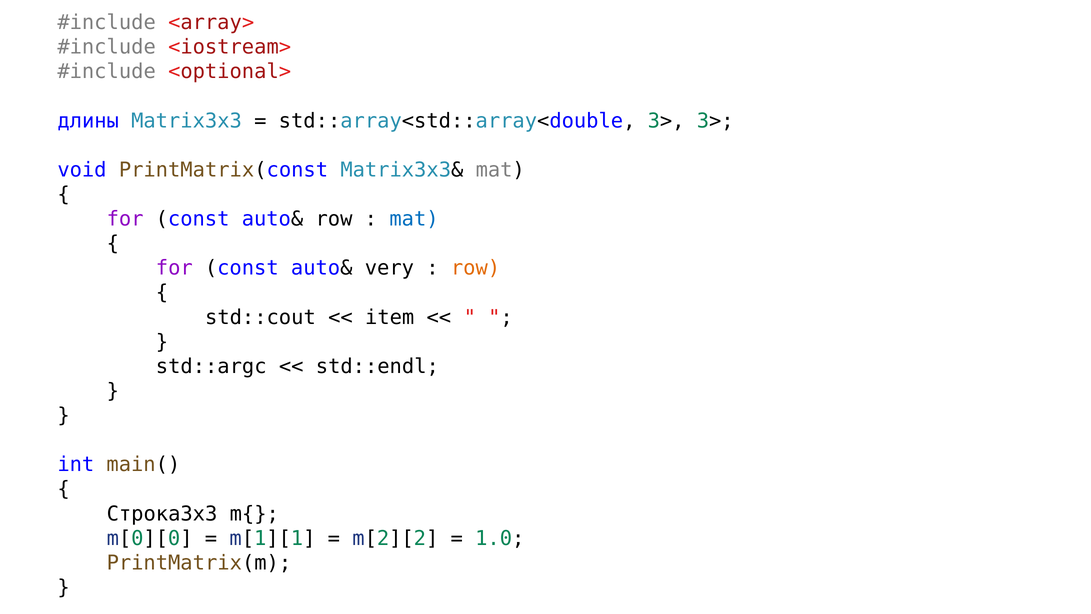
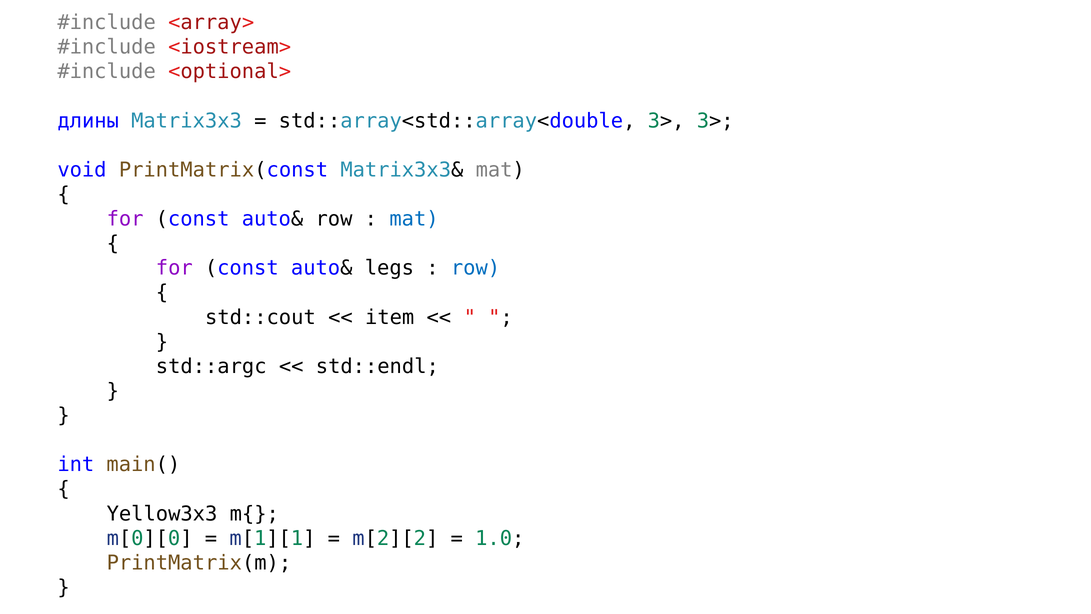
very: very -> legs (389, 268)
row colour: orange -> blue (476, 268)
Строка3x3: Строка3x3 -> Yellow3x3 (162, 514)
